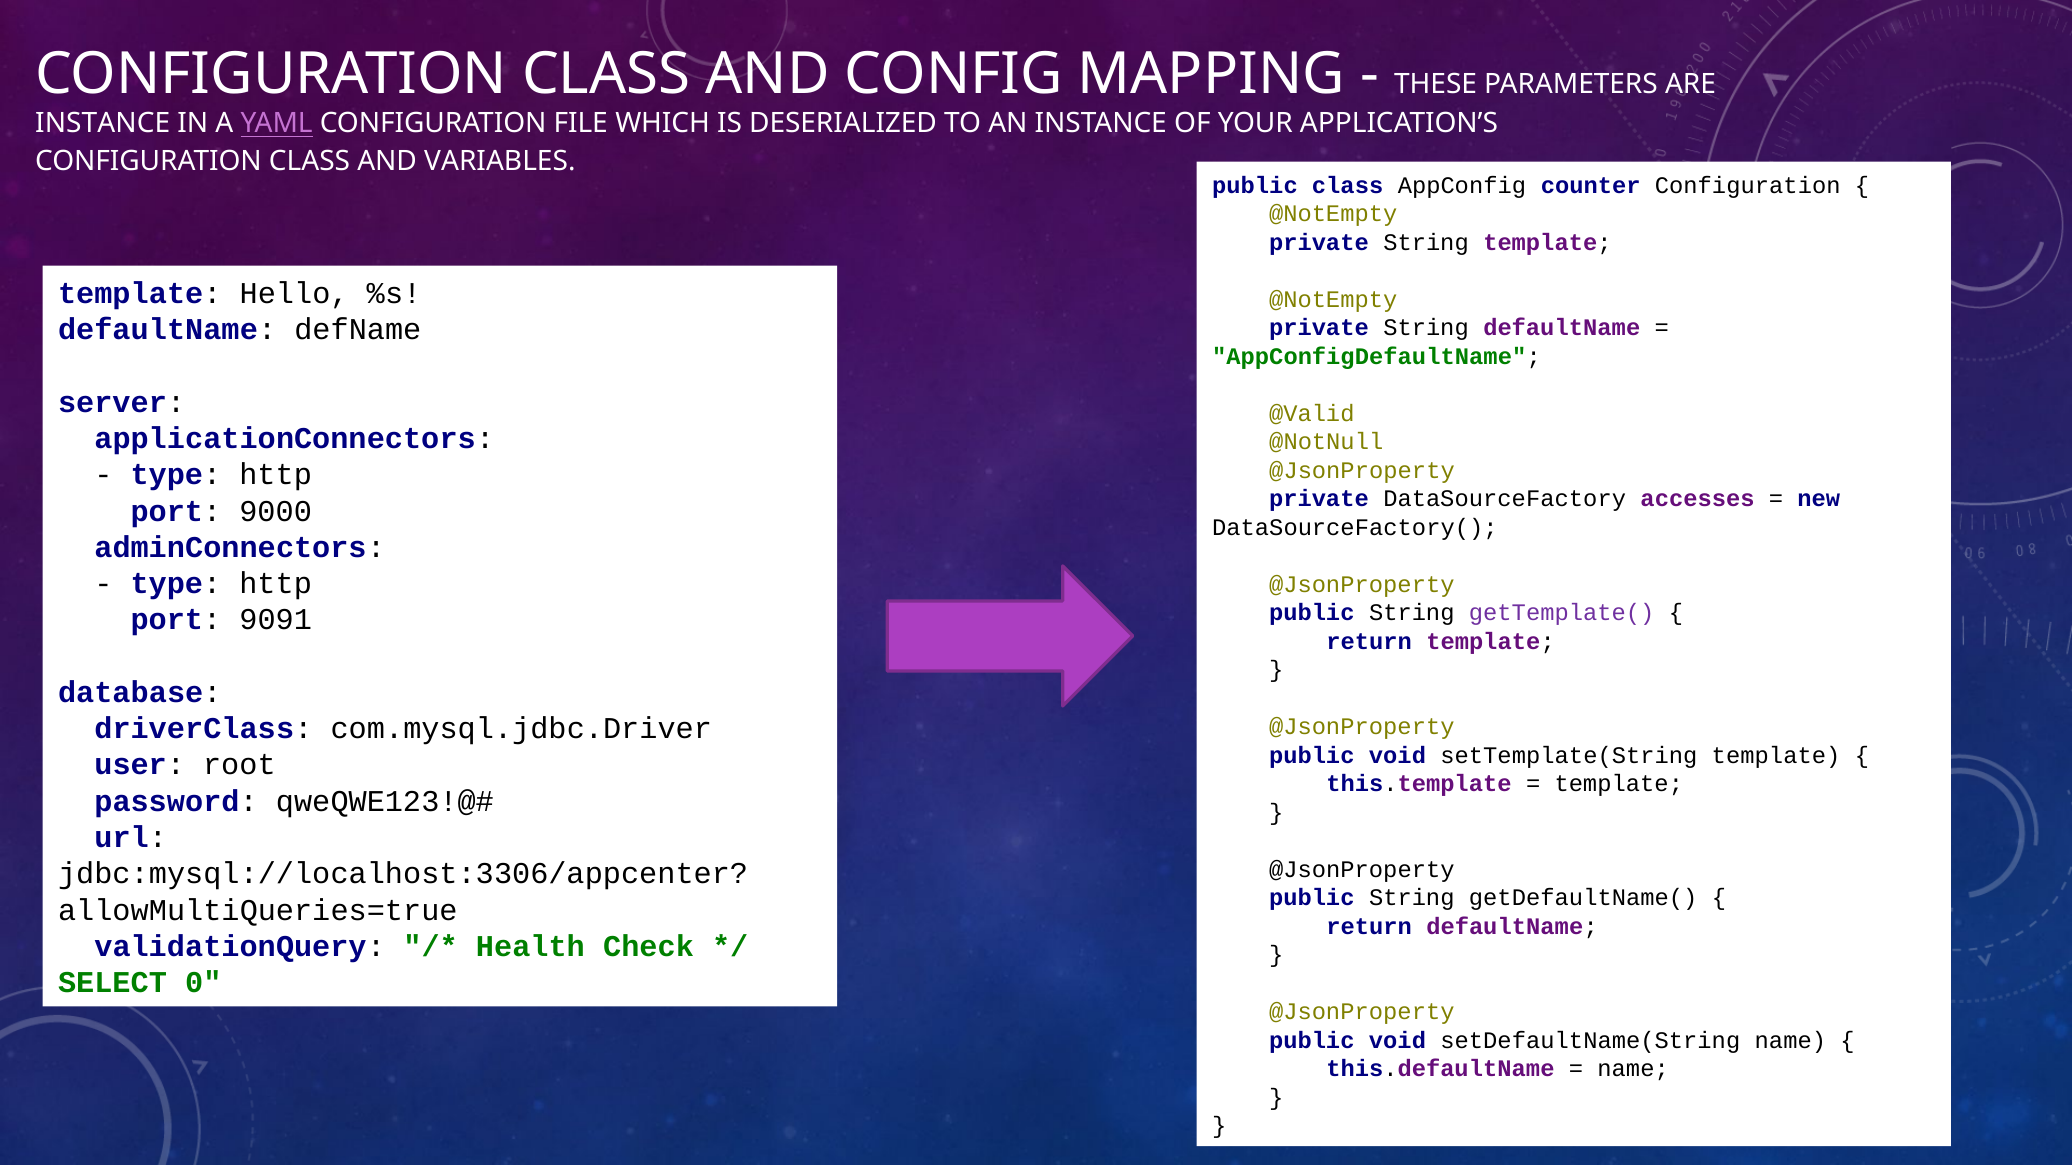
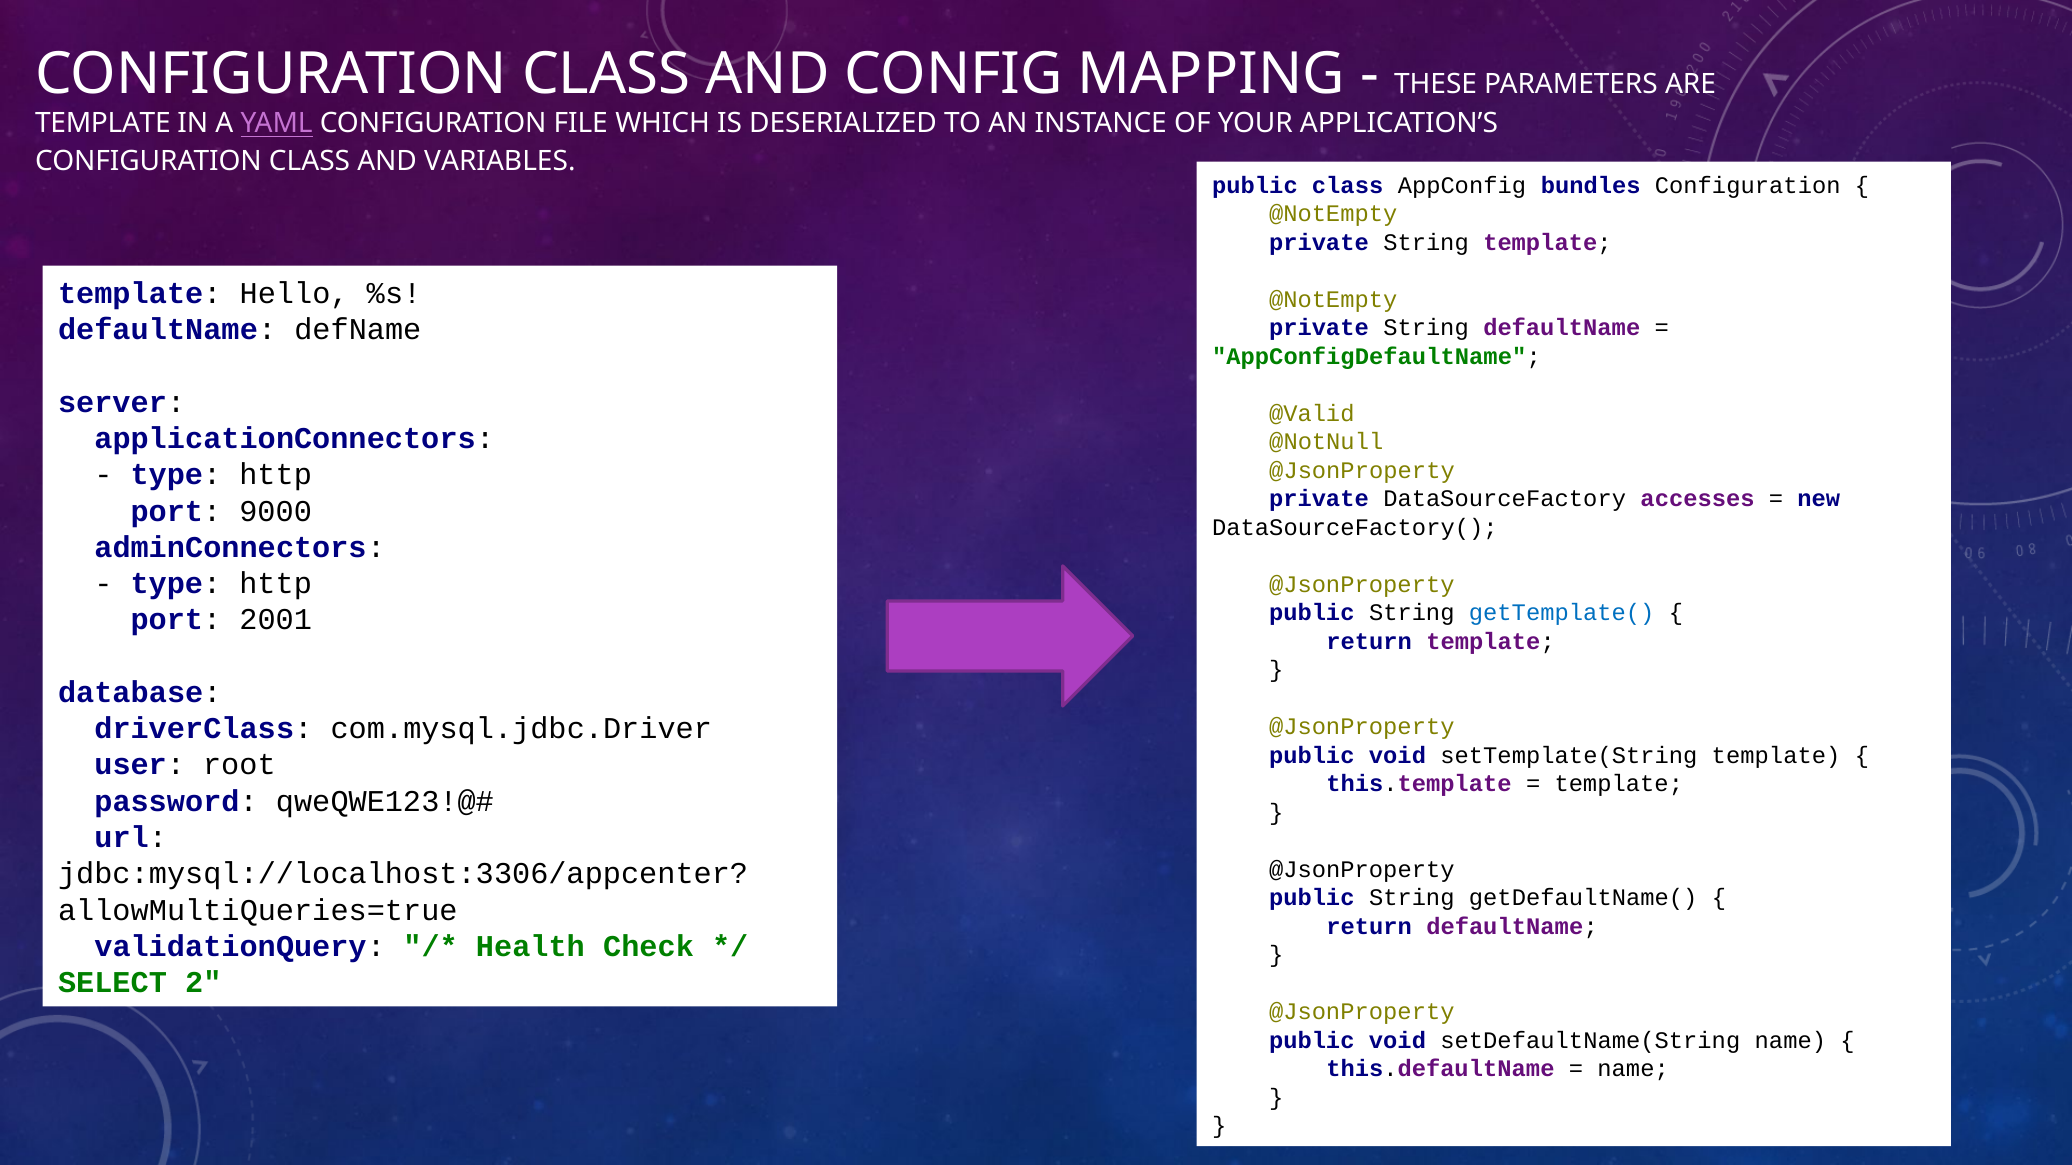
INSTANCE: INSTANCE -> TEMPLATE (103, 124)
counter: counter -> bundles (1591, 185)
getTemplate( colour: purple -> blue (1562, 613)
9091: 9091 -> 2001 (276, 620)
0: 0 -> 2 (203, 983)
